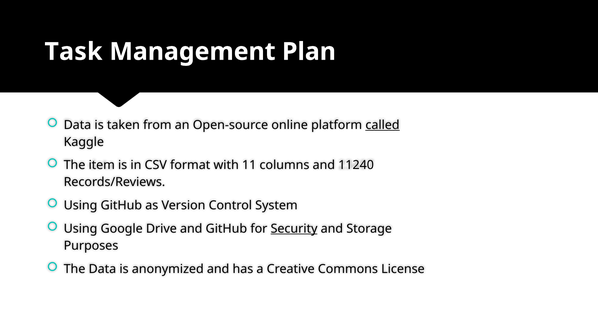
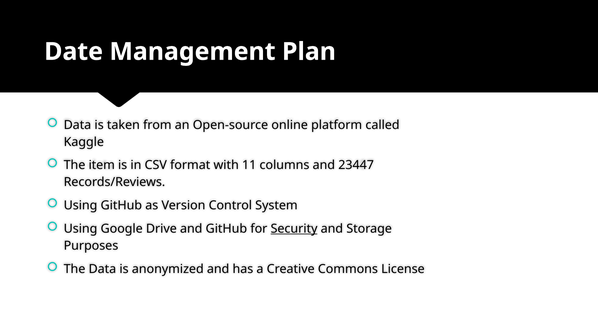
Task: Task -> Date (74, 52)
called underline: present -> none (383, 125)
11240: 11240 -> 23447 (356, 165)
